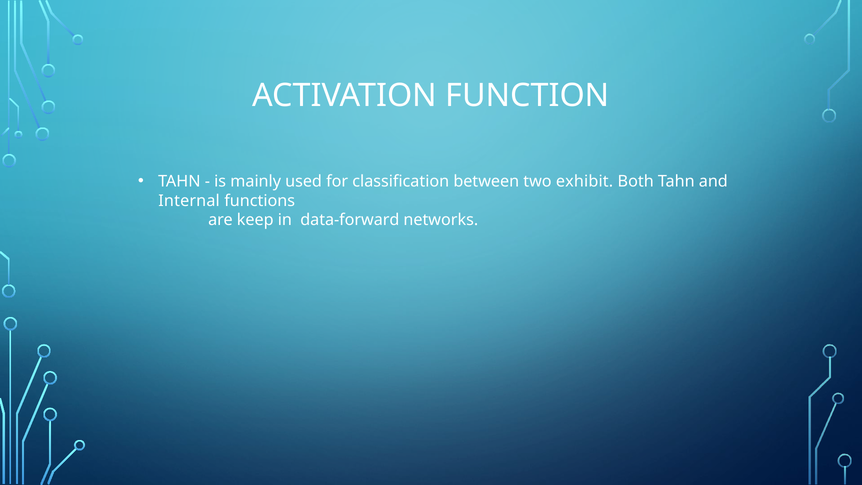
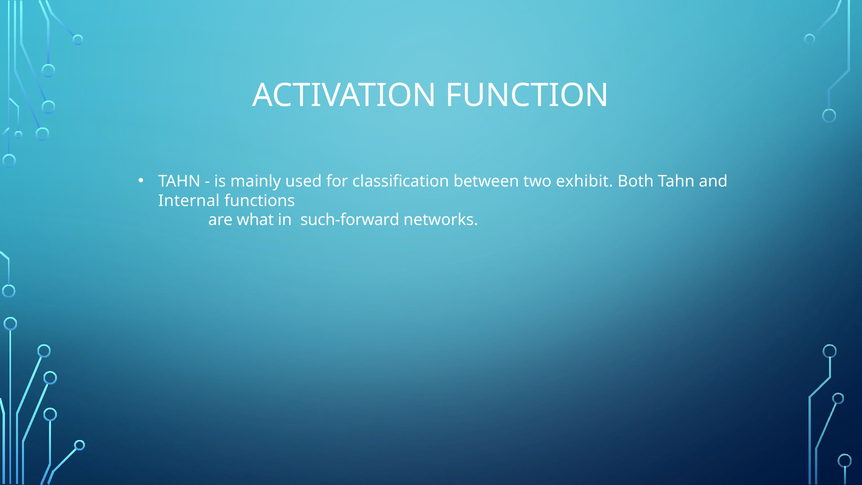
keep: keep -> what (255, 220)
data-forward: data-forward -> such-forward (350, 220)
